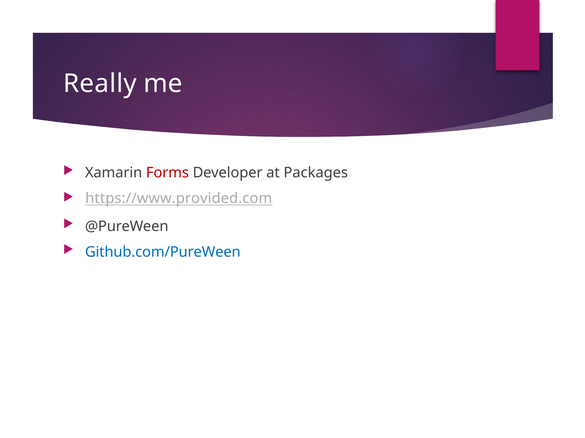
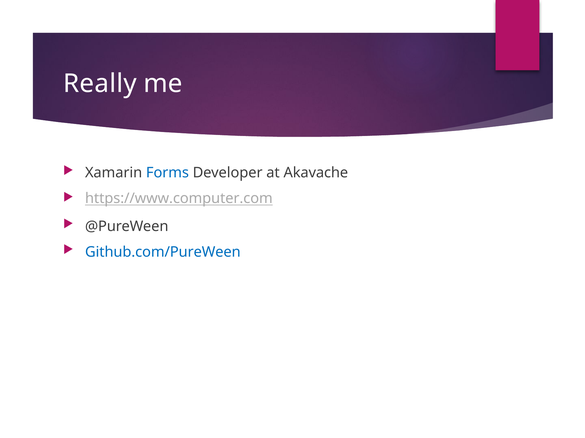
Forms colour: red -> blue (167, 173)
Packages: Packages -> Akavache (316, 173)
https://www.provided.com: https://www.provided.com -> https://www.computer.com (179, 199)
